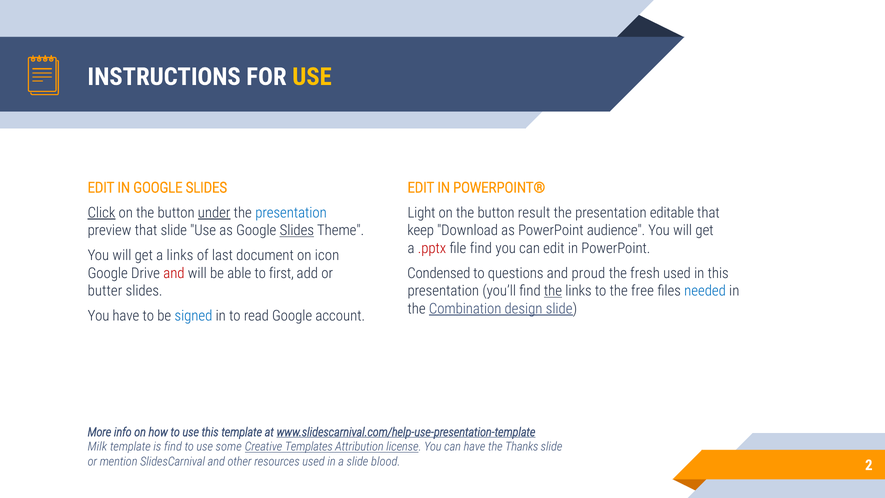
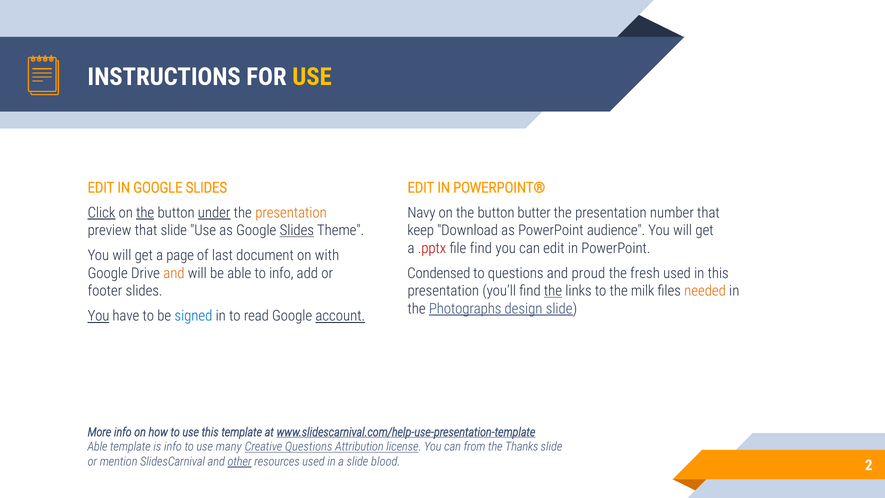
the underline: none -> present (145, 213)
presentation colour: blue -> orange (291, 213)
Light: Light -> Navy (421, 213)
result: result -> butter (534, 213)
editable: editable -> number (672, 213)
a links: links -> page (180, 255)
icon: icon -> with (327, 255)
and colour: red -> orange (174, 273)
to first: first -> info (281, 273)
butter: butter -> footer (105, 291)
free: free -> milk (643, 291)
needed colour: blue -> orange (705, 291)
Combination: Combination -> Photographs (465, 309)
You underline: none -> present (98, 316)
account underline: none -> present (340, 316)
Milk: Milk -> Able (98, 447)
is find: find -> info (173, 447)
some: some -> many (229, 447)
Creative Templates: Templates -> Questions (309, 447)
can have: have -> from (475, 447)
other underline: none -> present (240, 462)
